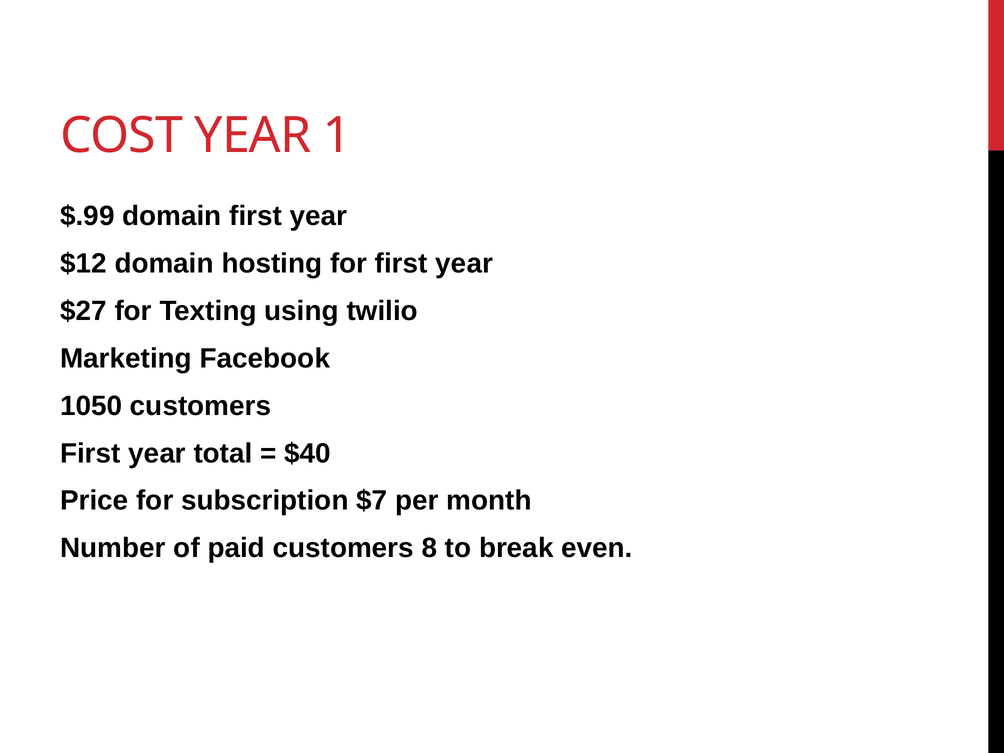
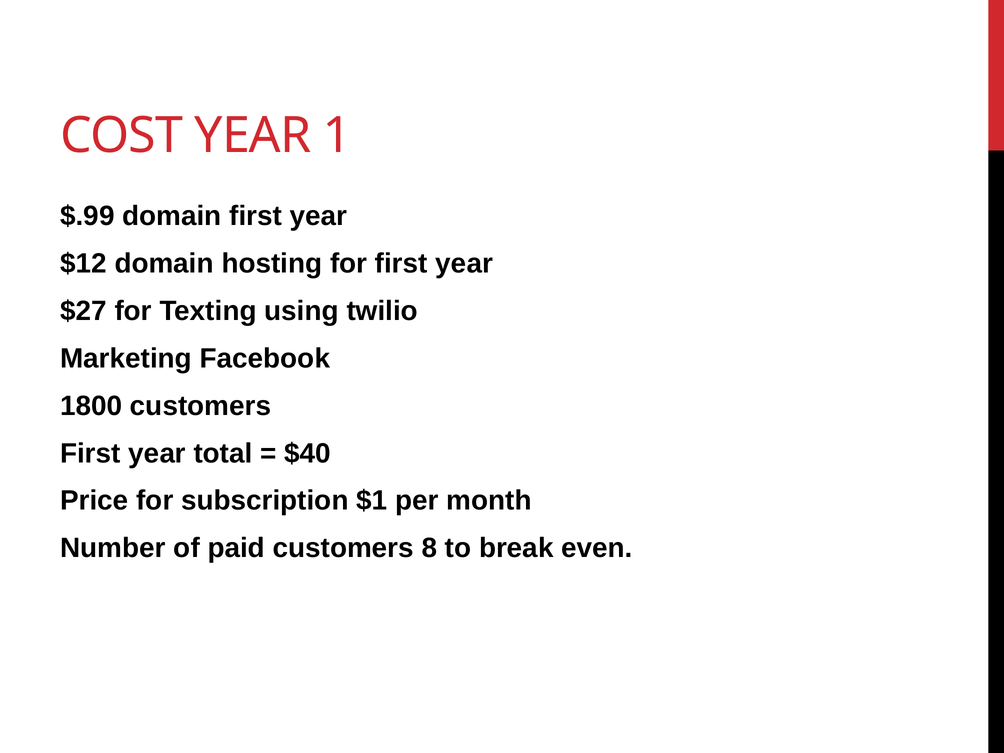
1050: 1050 -> 1800 (91, 406)
$7: $7 -> $1 (372, 501)
